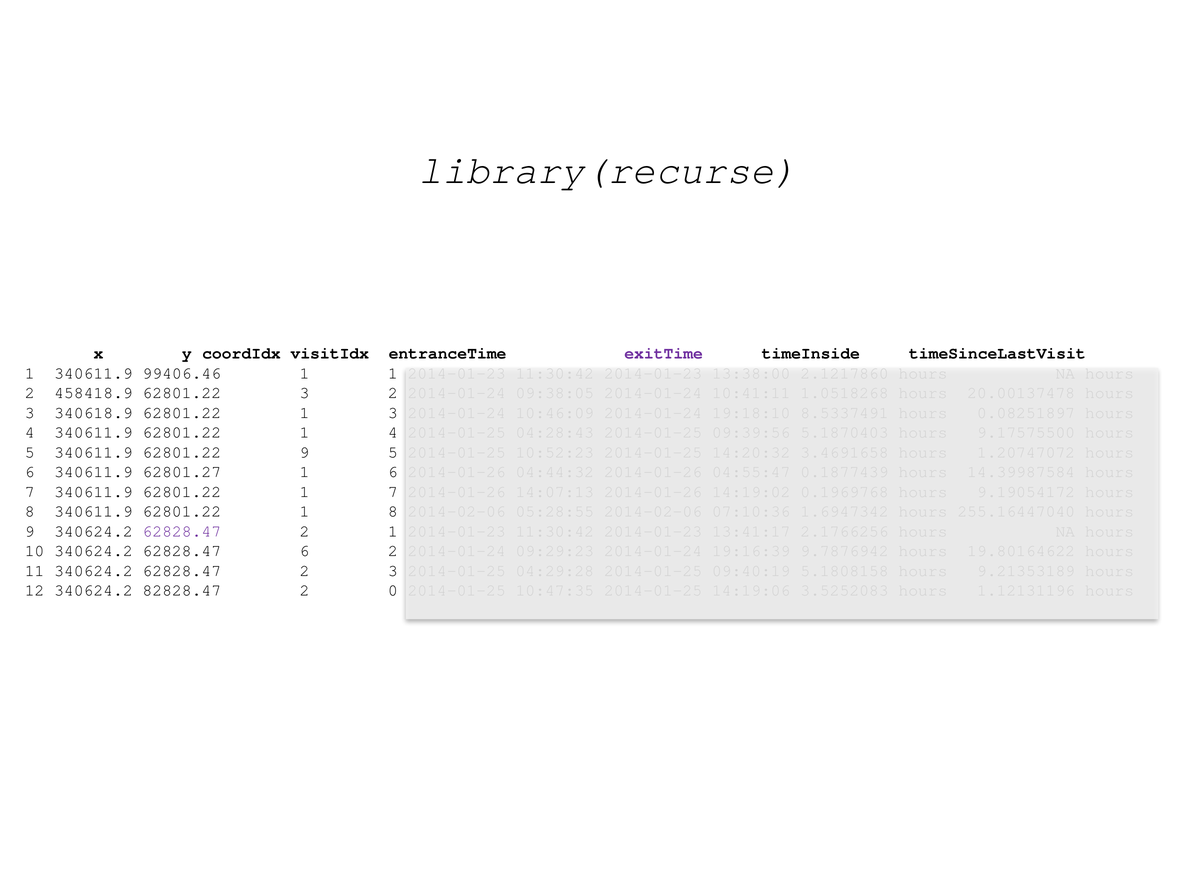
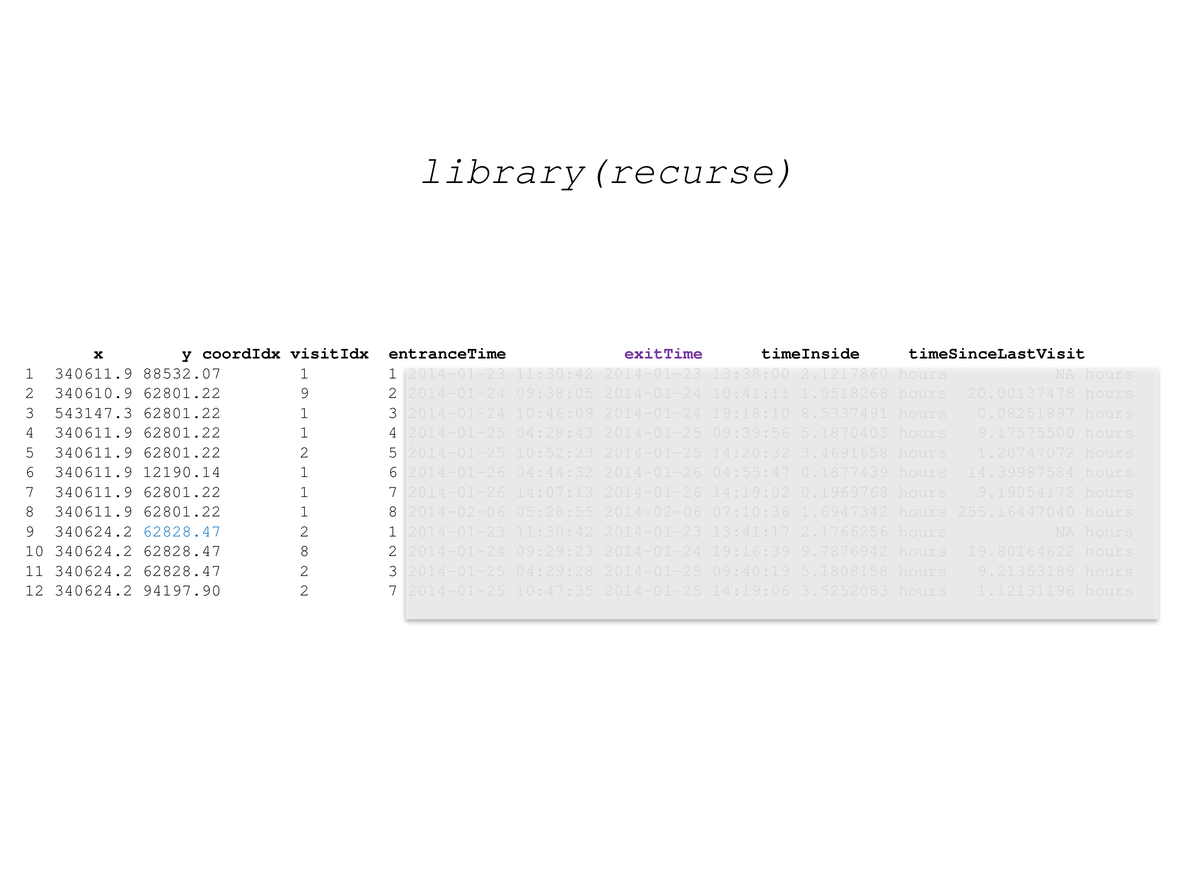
99406.46: 99406.46 -> 88532.07 (182, 373)
458418.9: 458418.9 -> 340610.9 (93, 393)
62801.22 3: 3 -> 9 (304, 393)
340618.9: 340618.9 -> 543147.3 (93, 413)
62801.22 9: 9 -> 2 (304, 452)
62801.27: 62801.27 -> 12190.14 (182, 472)
62828.47 colour: purple -> blue (182, 531)
62828.47 6: 6 -> 8 (304, 551)
82828.47: 82828.47 -> 94197.90 (182, 590)
2 0: 0 -> 7 (393, 590)
